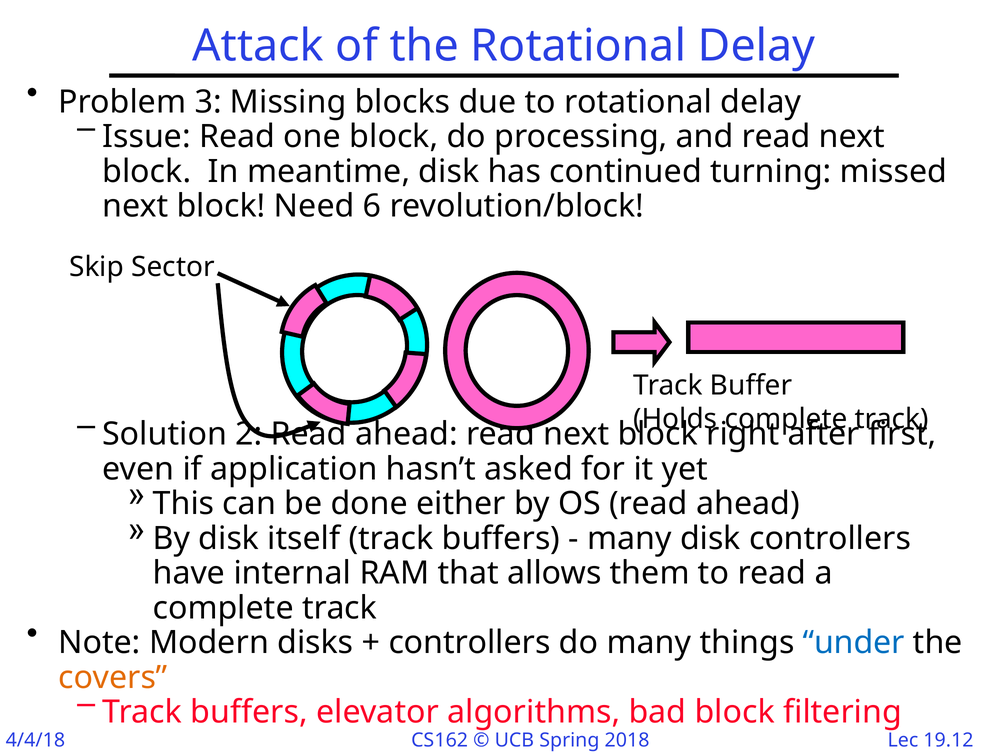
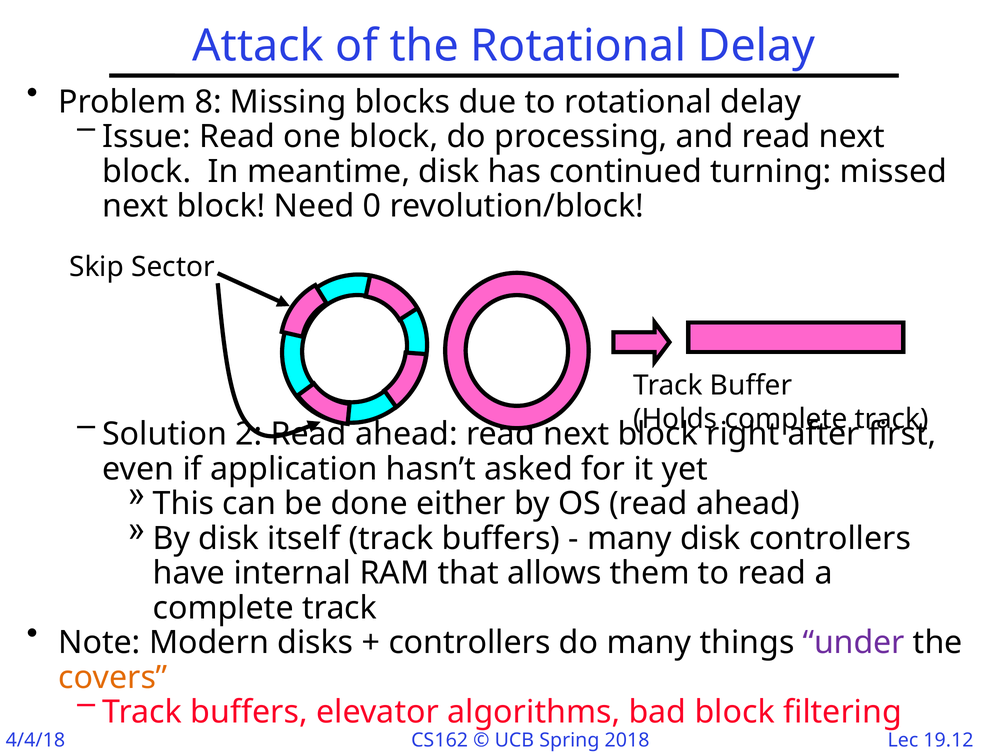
3: 3 -> 8 (208, 102)
6: 6 -> 0 (372, 206)
under colour: blue -> purple (854, 643)
